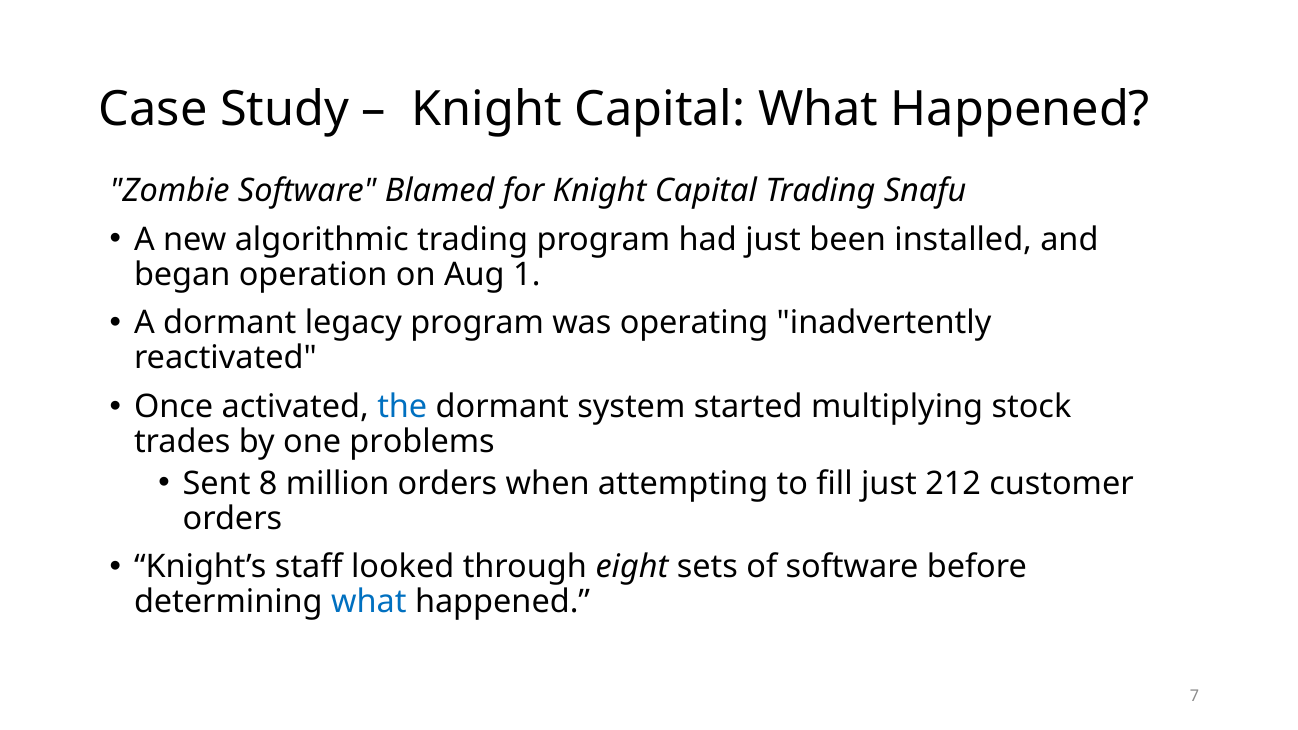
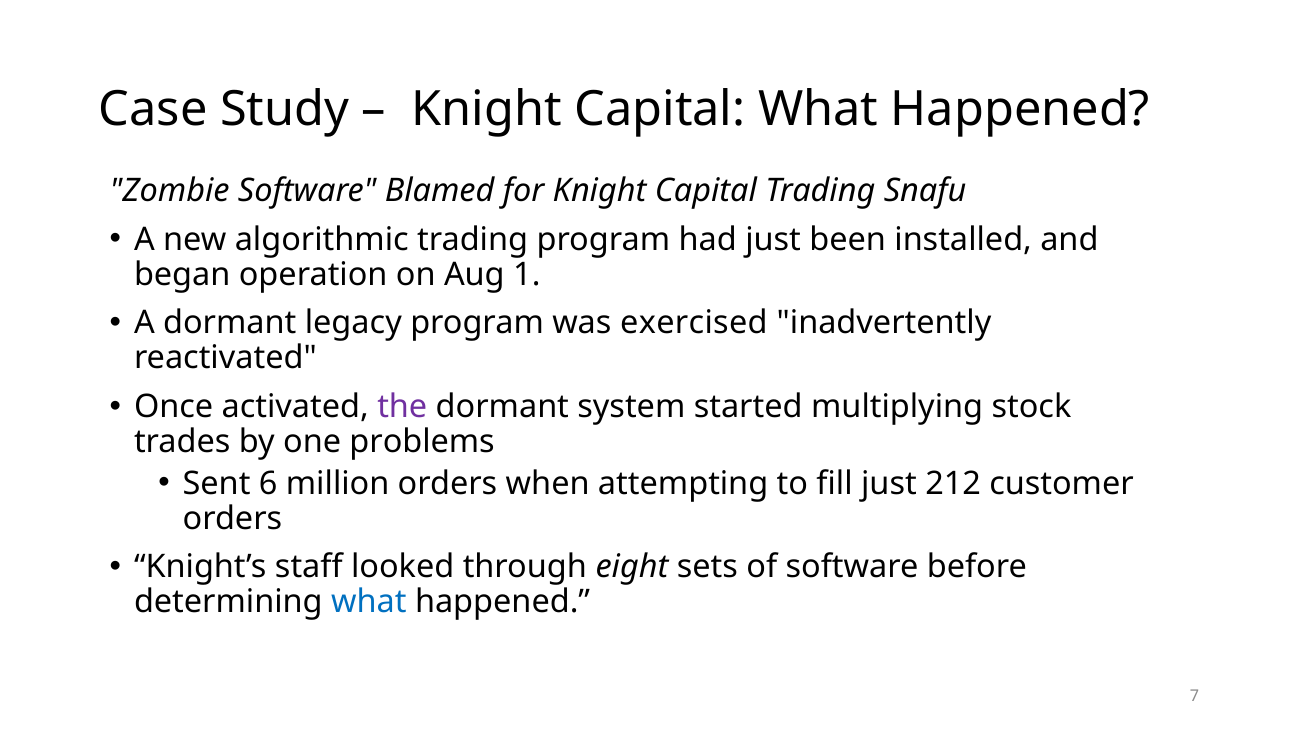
operating: operating -> exercised (694, 323)
the colour: blue -> purple (402, 407)
8: 8 -> 6 (268, 484)
